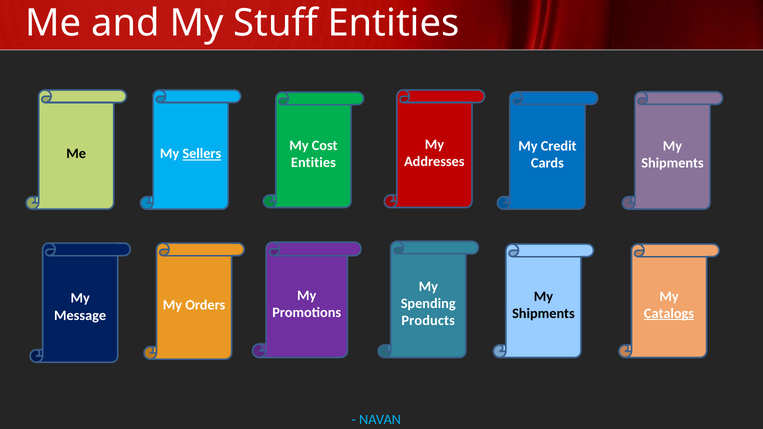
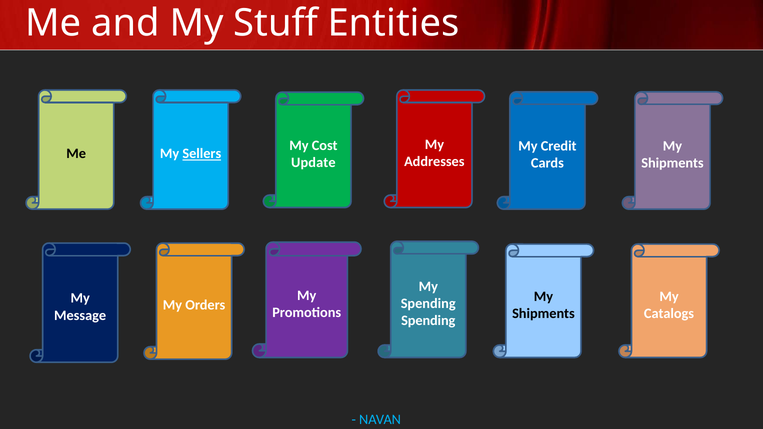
Entities: Entities -> Update (313, 163)
Catalogs underline: present -> none (669, 314)
Products: Products -> Spending (428, 321)
